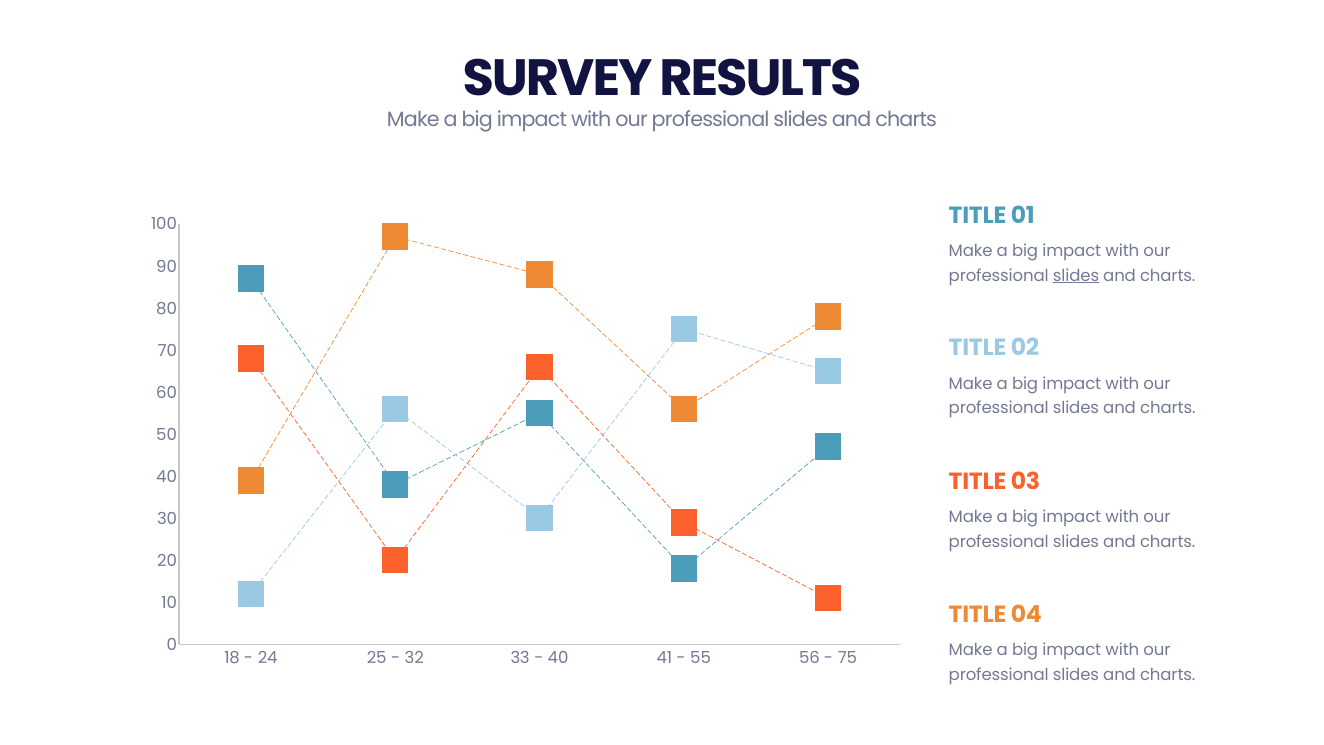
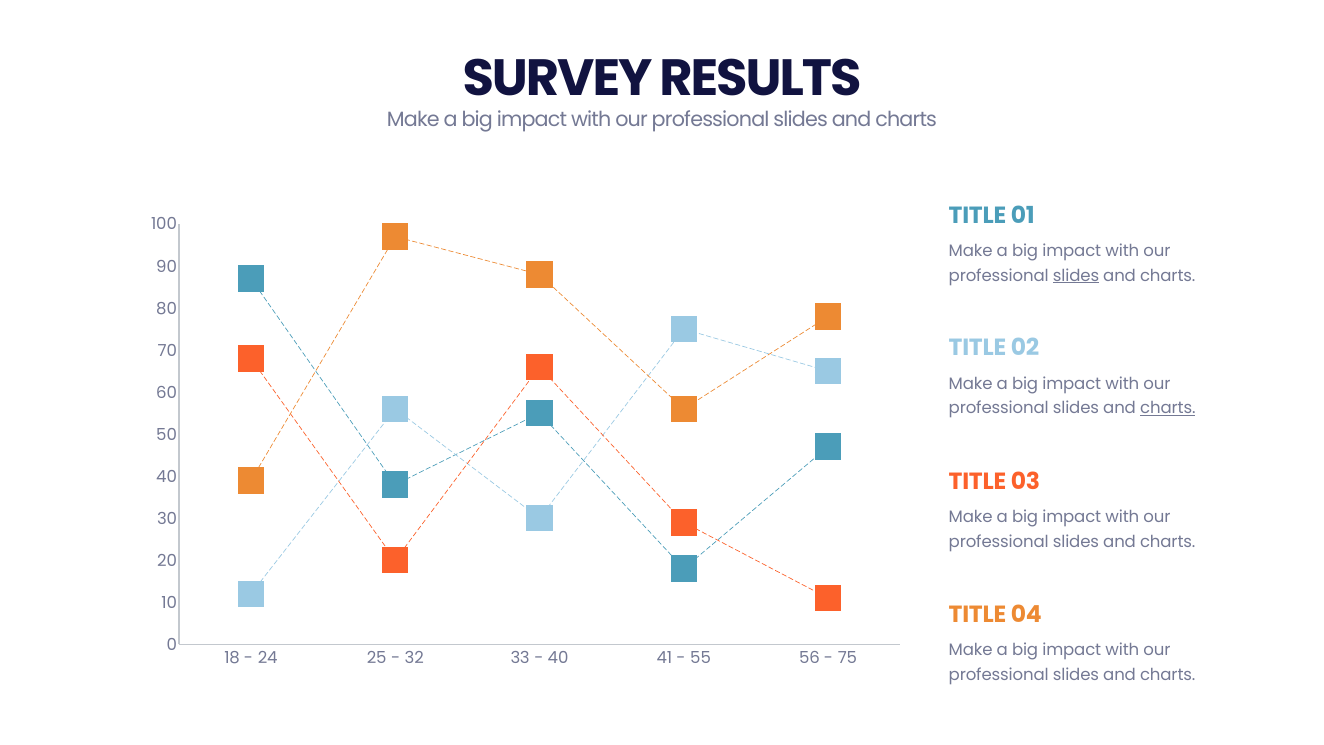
charts underline: none -> present (1168, 408)
